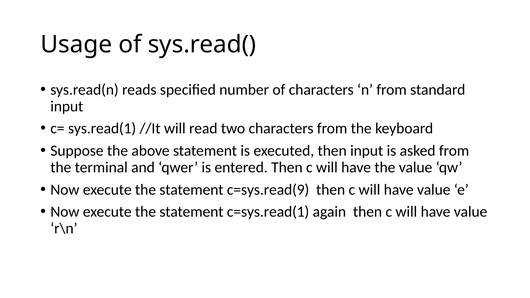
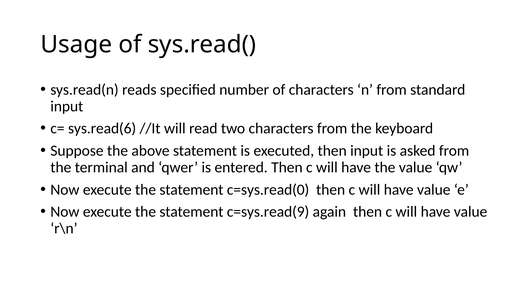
sys.read(1: sys.read(1 -> sys.read(6 (102, 129)
c=sys.read(9: c=sys.read(9 -> c=sys.read(0 (268, 190)
c=sys.read(1: c=sys.read(1 -> c=sys.read(9 (268, 212)
